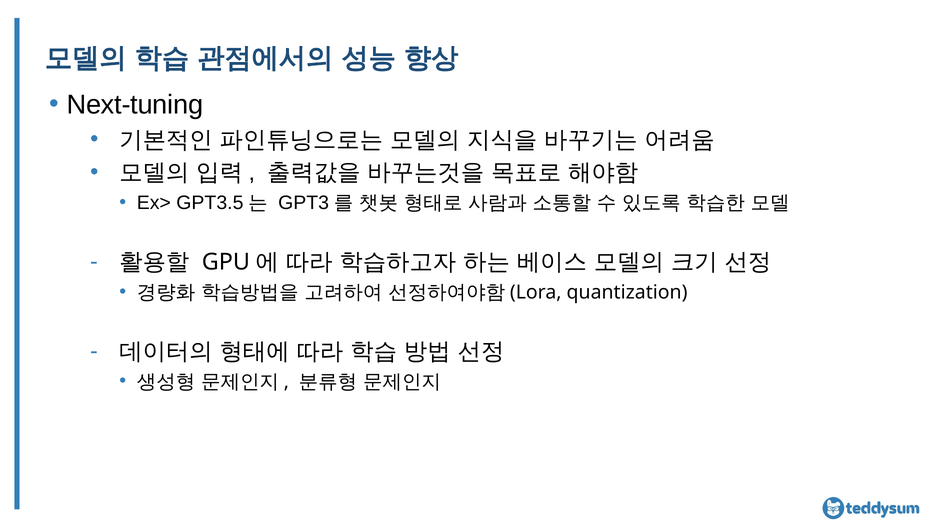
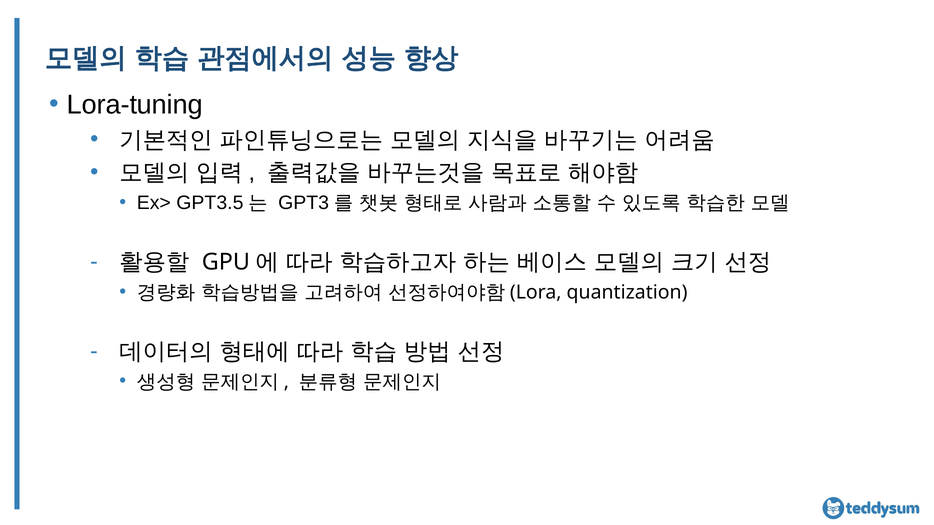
Next-tuning: Next-tuning -> Lora-tuning (135, 105)
